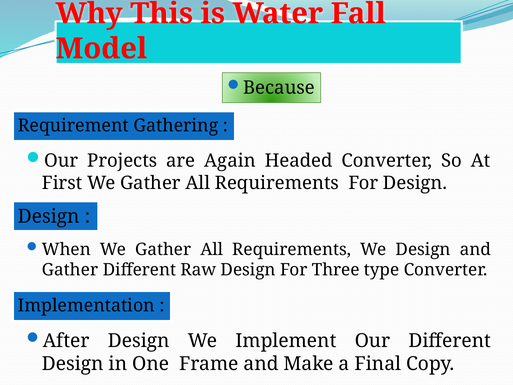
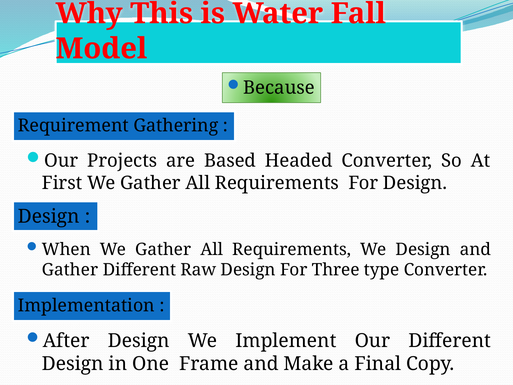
Again: Again -> Based (230, 160)
